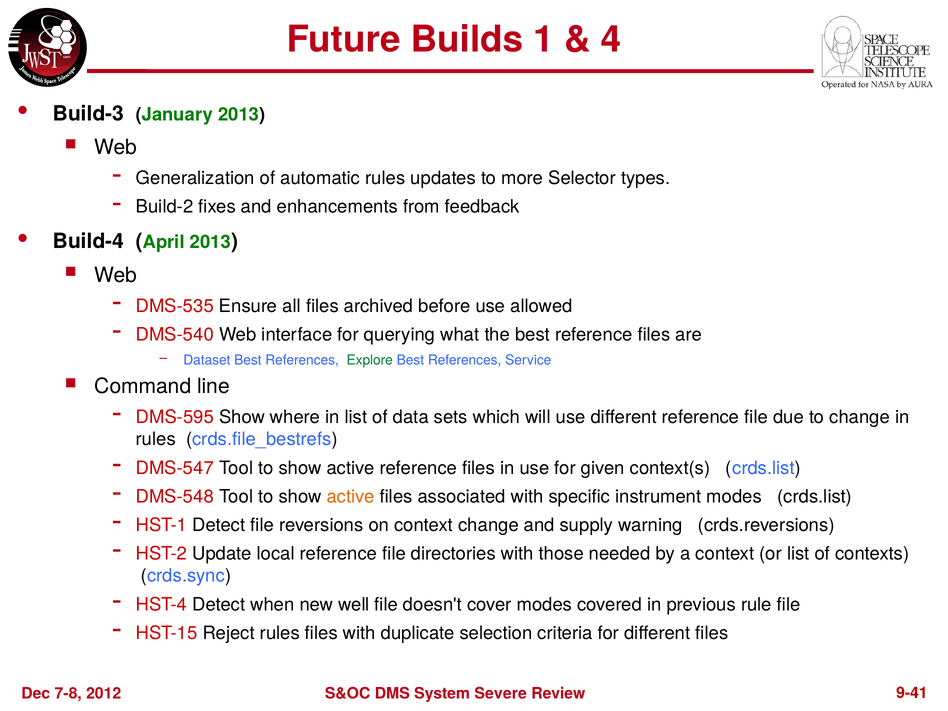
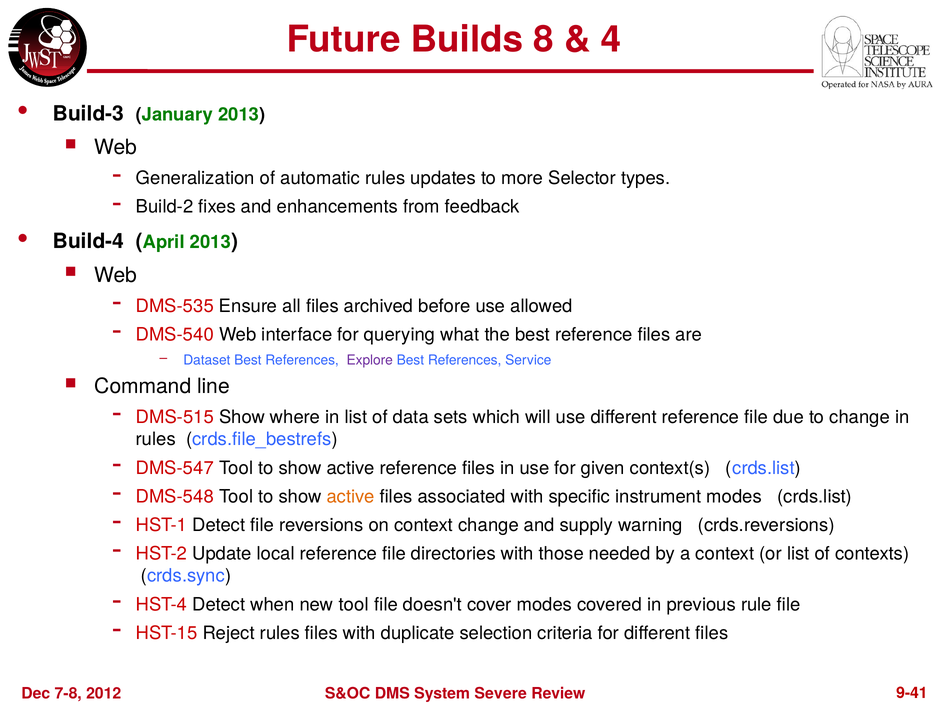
1: 1 -> 8 (544, 39)
Explore colour: green -> purple (370, 360)
DMS-595: DMS-595 -> DMS-515 (175, 417)
new well: well -> tool (354, 604)
